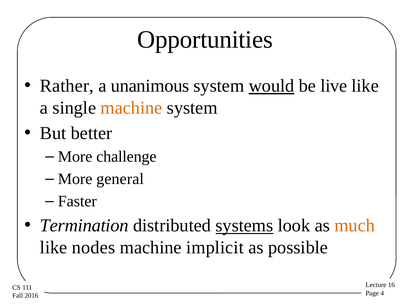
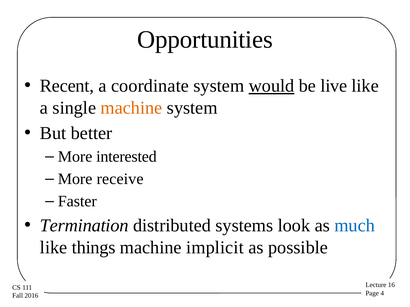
Rather: Rather -> Recent (67, 86)
unanimous: unanimous -> coordinate (150, 86)
challenge: challenge -> interested (126, 157)
general: general -> receive (120, 179)
systems underline: present -> none (244, 226)
much colour: orange -> blue (355, 226)
nodes: nodes -> things (94, 248)
